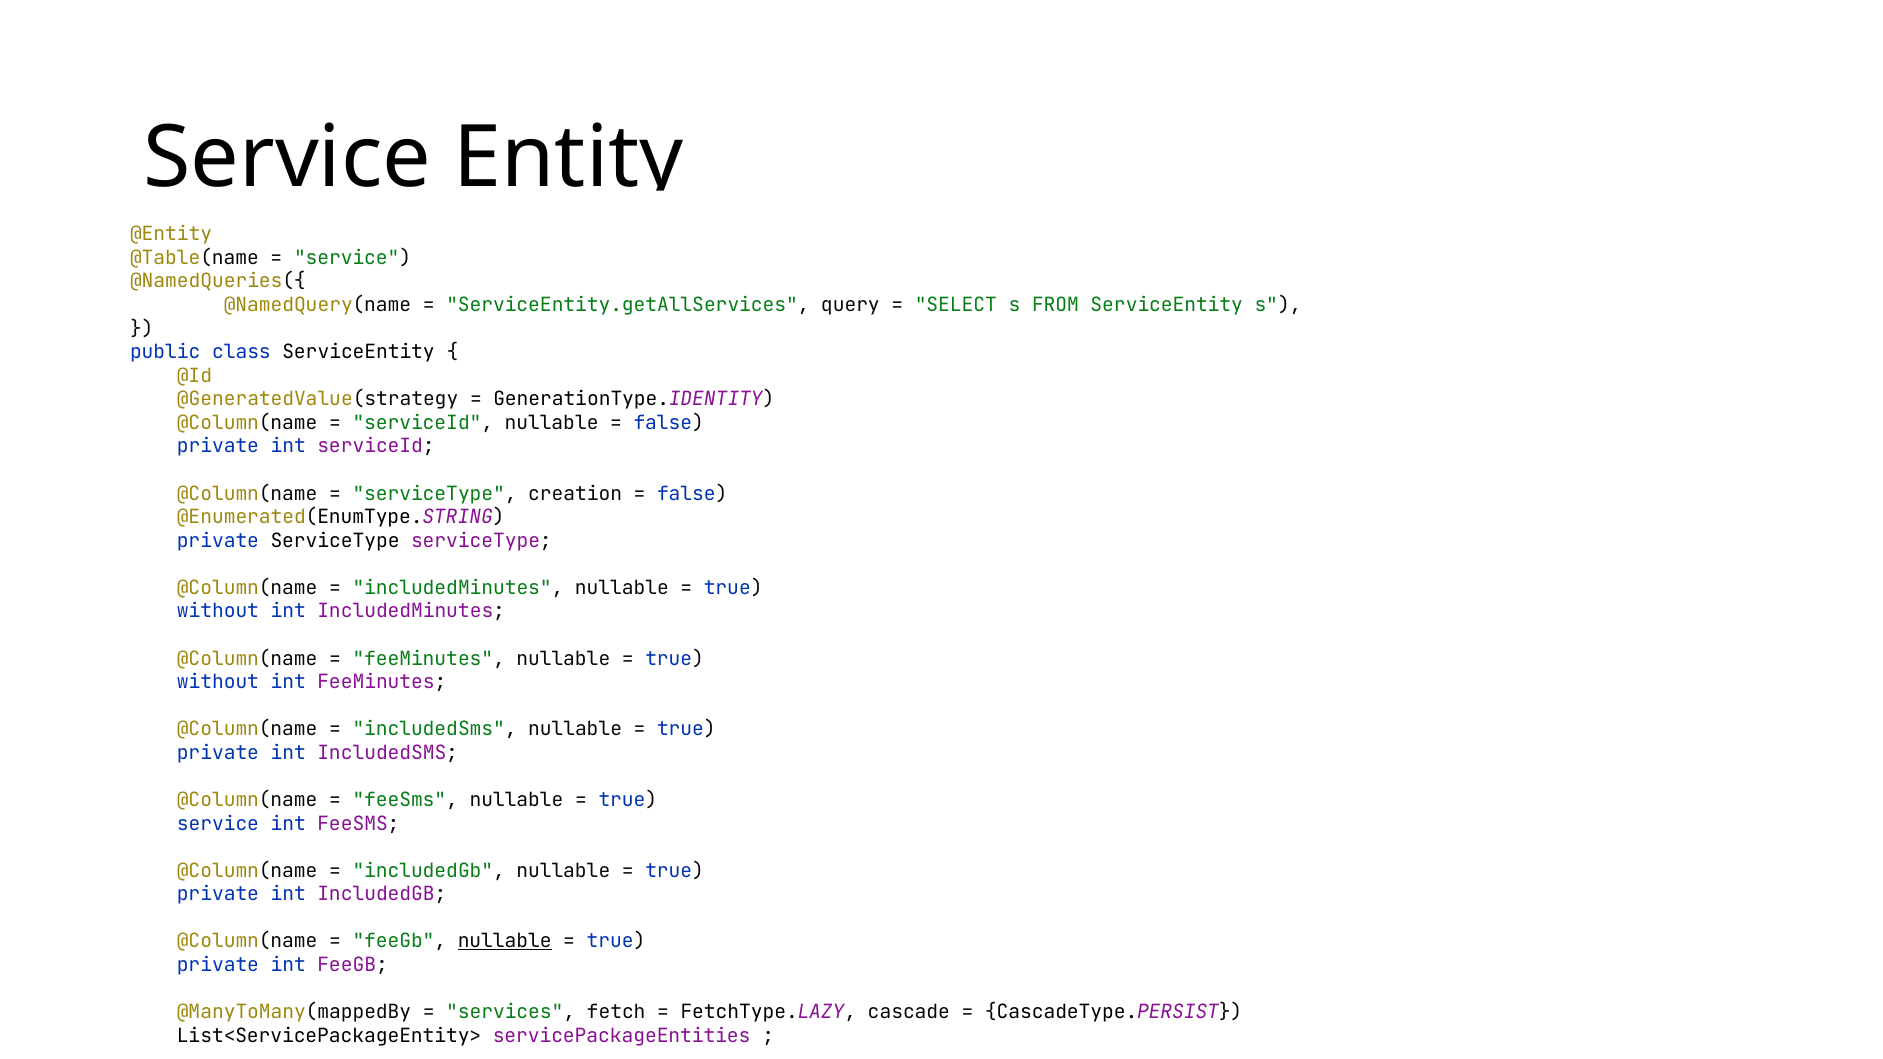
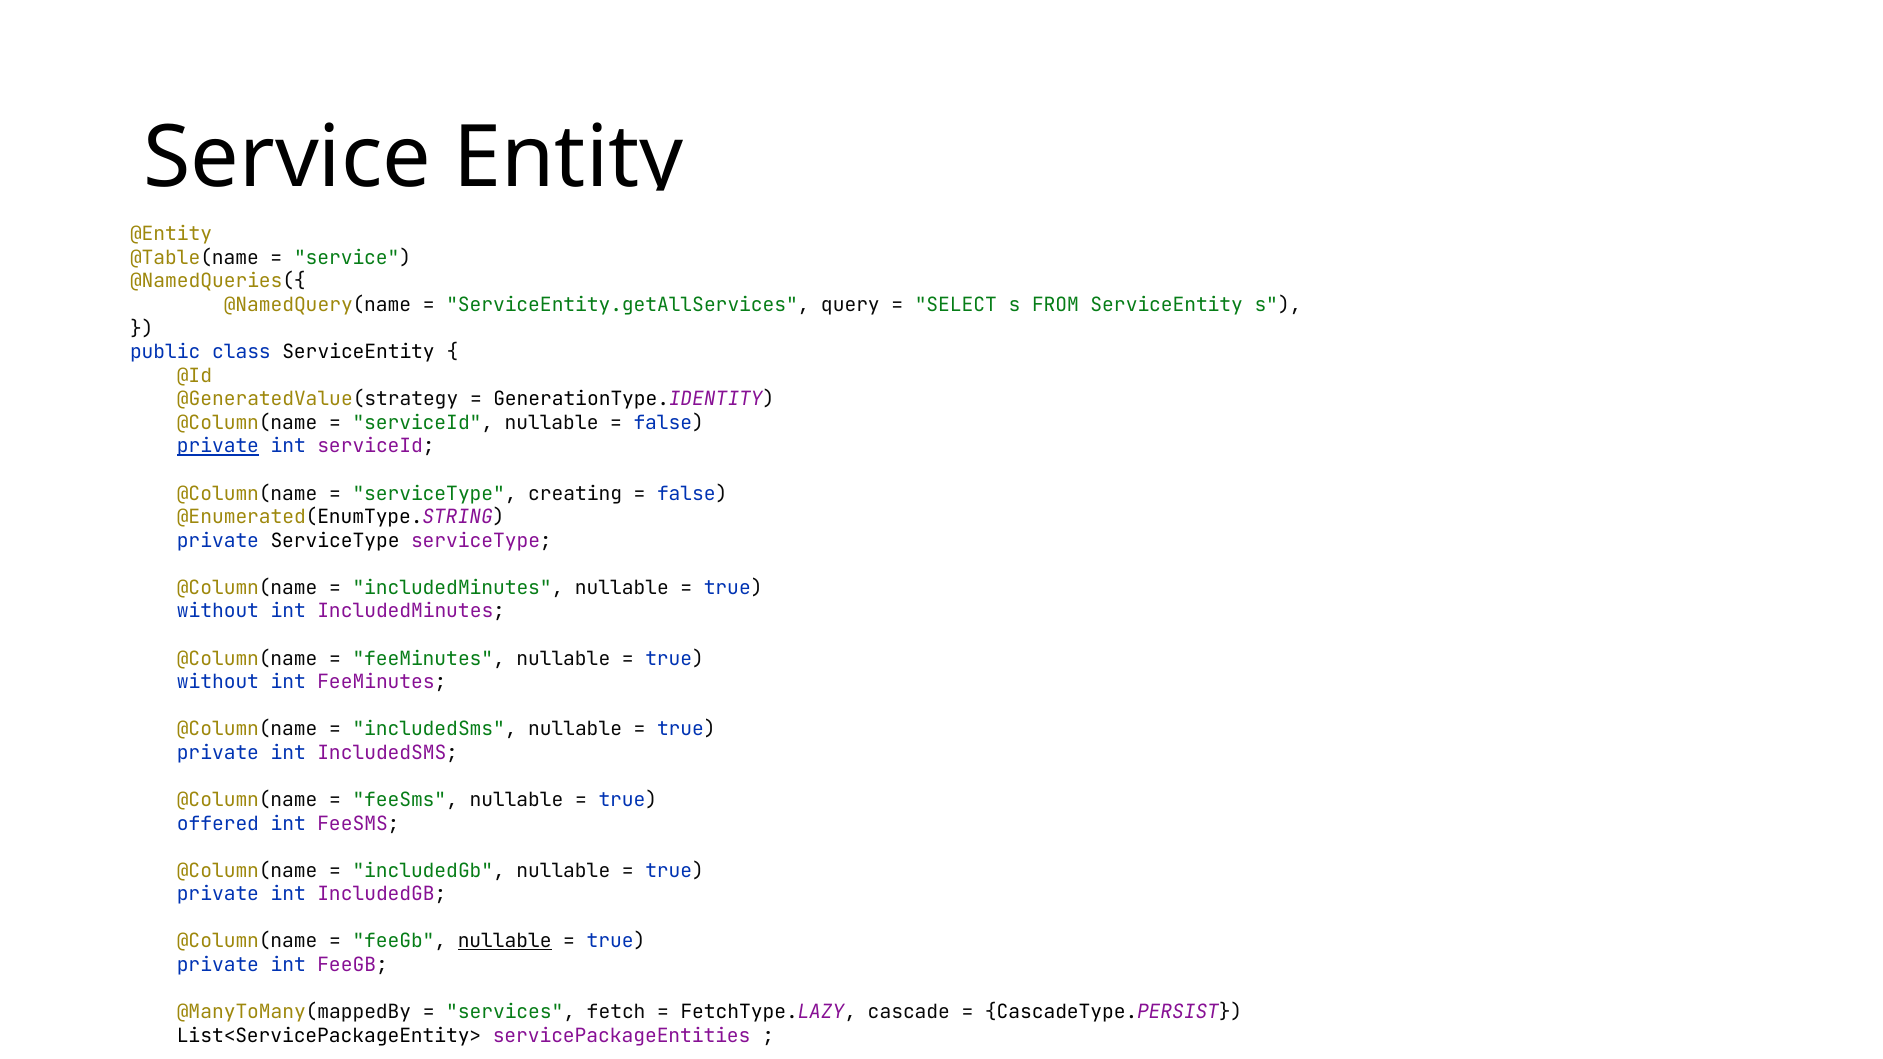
private underline: none -> present (218, 447)
creation: creation -> creating (575, 494)
service: service -> offered (218, 824)
